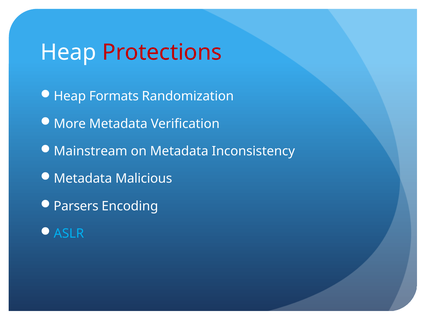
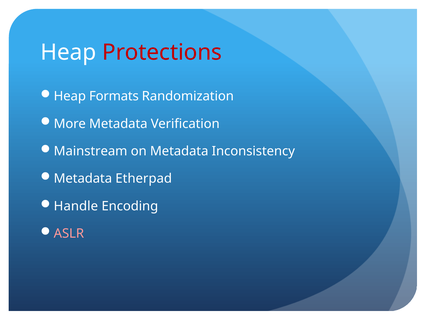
Malicious: Malicious -> Etherpad (144, 178)
Parsers: Parsers -> Handle (76, 206)
ASLR colour: light blue -> pink (69, 233)
